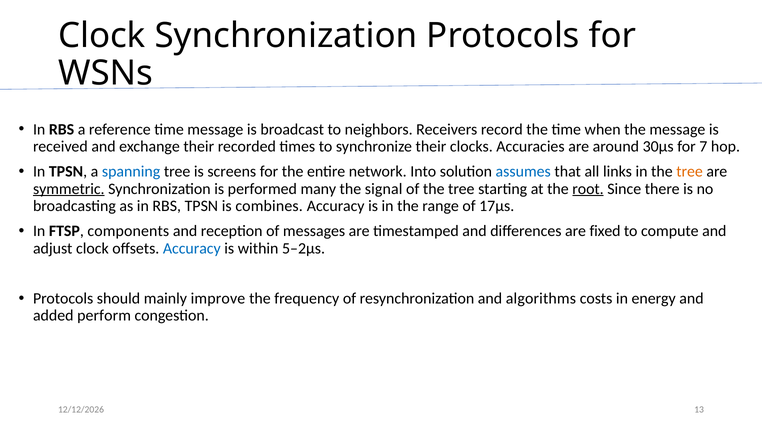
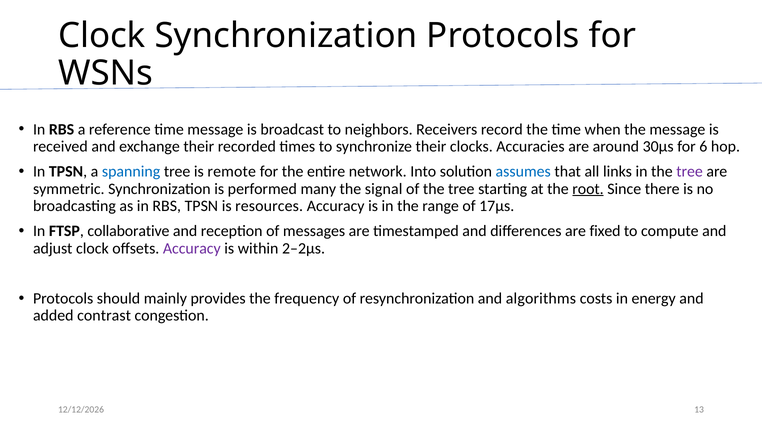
7: 7 -> 6 (703, 146)
screens: screens -> remote (232, 171)
tree colour: orange -> purple (690, 171)
symmetric underline: present -> none (69, 189)
combines: combines -> resources (269, 206)
components: components -> collaborative (128, 231)
Accuracy colour: blue -> purple (192, 248)
5–2μs: 5–2μs -> 2–2μs (304, 248)
improve: improve -> provides (218, 298)
perform: perform -> contrast (104, 315)
